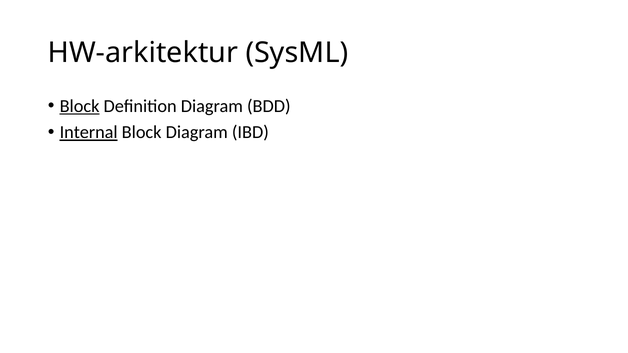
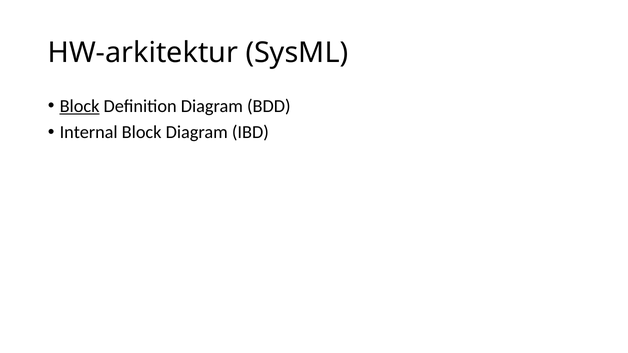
Internal underline: present -> none (89, 133)
